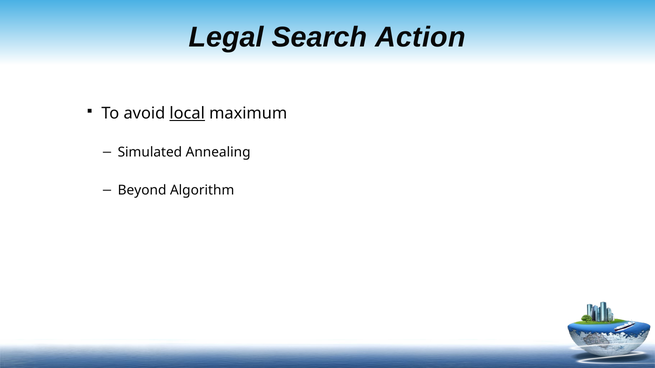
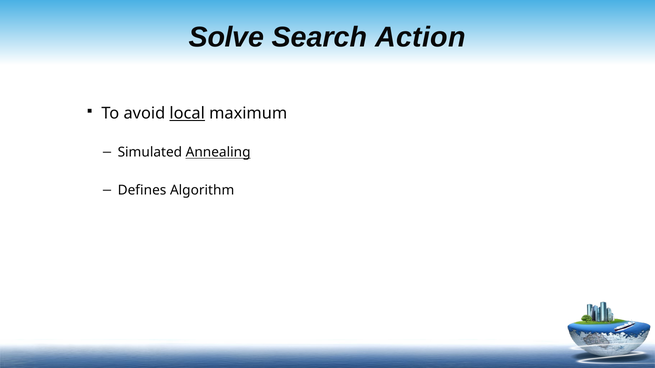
Legal: Legal -> Solve (226, 38)
Annealing underline: none -> present (218, 153)
Beyond: Beyond -> Defines (142, 190)
